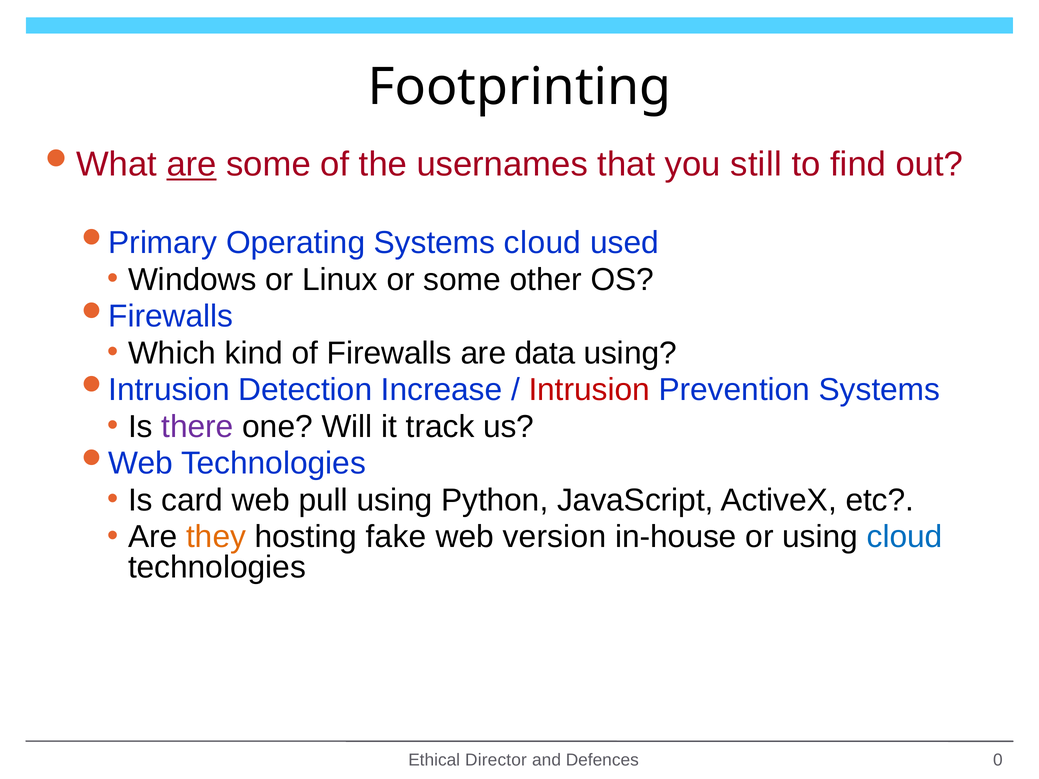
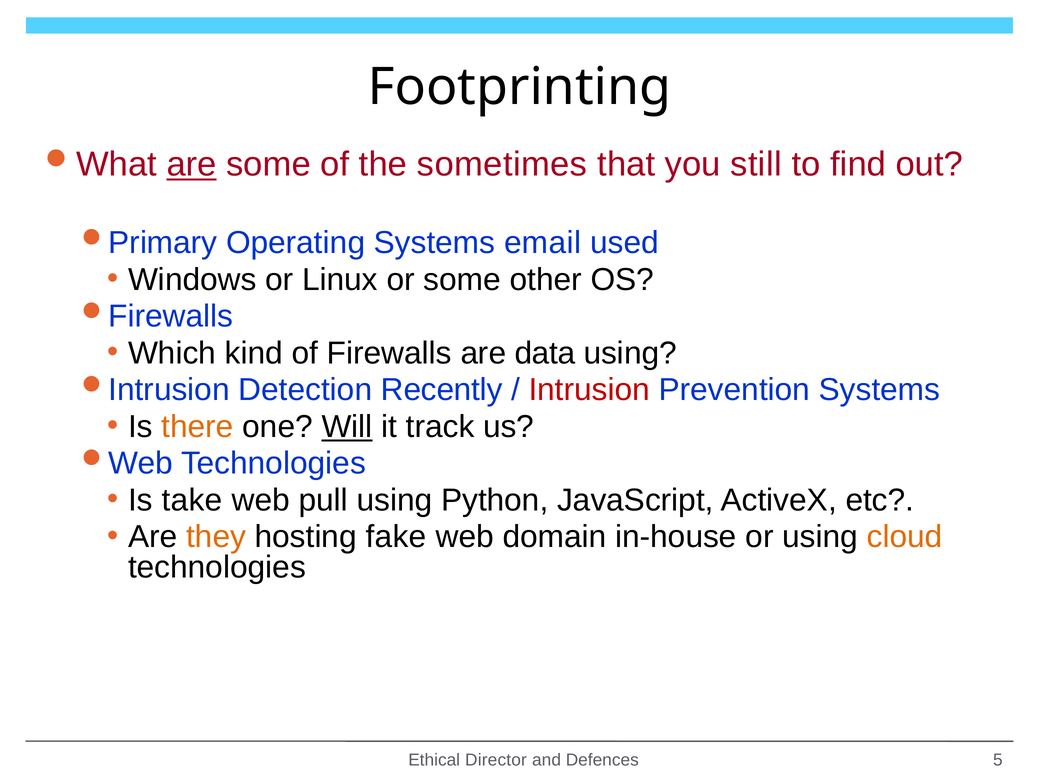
usernames: usernames -> sometimes (502, 165)
Systems cloud: cloud -> email (543, 243)
Increase: Increase -> Recently (442, 390)
there colour: purple -> orange (198, 427)
Will underline: none -> present (347, 427)
card: card -> take (192, 500)
version: version -> domain (555, 537)
cloud colour: blue -> orange (905, 537)
0: 0 -> 5 (998, 760)
